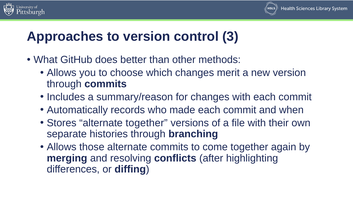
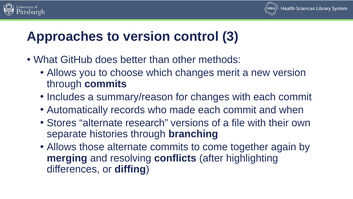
alternate together: together -> research (147, 123)
